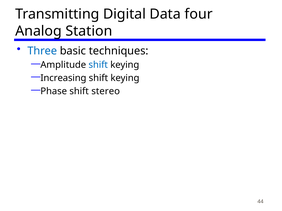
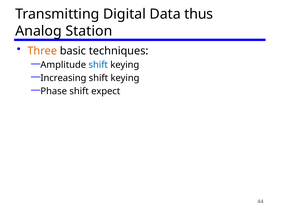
four: four -> thus (199, 14)
Three colour: blue -> orange (42, 51)
stereo: stereo -> expect (106, 91)
